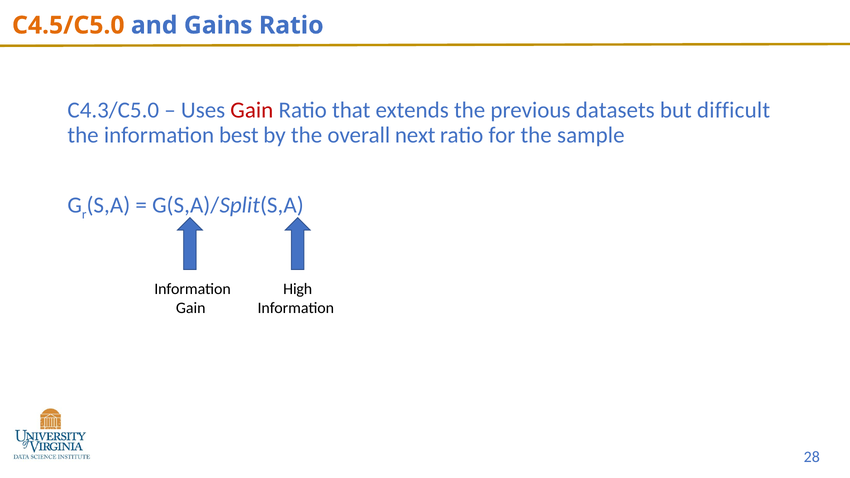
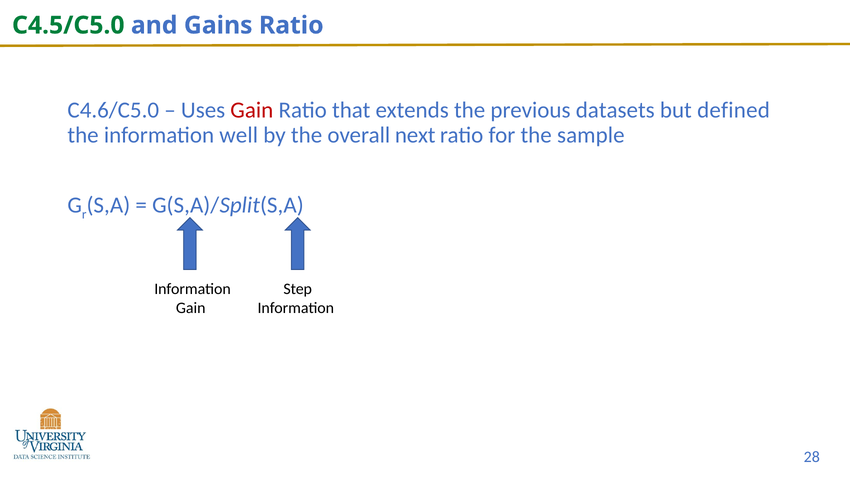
C4.5/C5.0 colour: orange -> green (68, 25)
C4.3/C5.0: C4.3/C5.0 -> C4.6/C5.0 (113, 110)
difficult: difficult -> defined (734, 110)
best: best -> well (239, 135)
High: High -> Step (298, 289)
